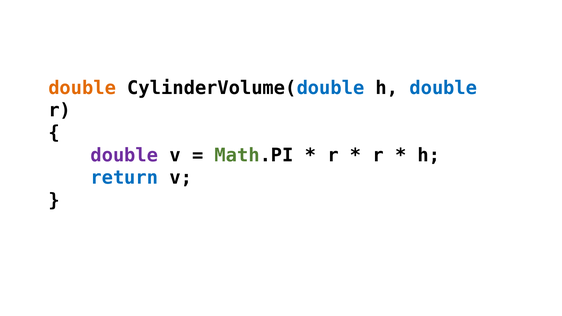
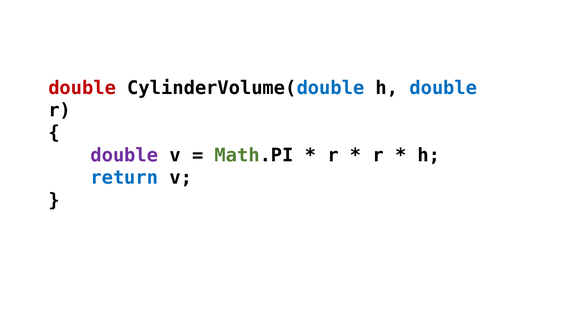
double colour: orange -> red (82, 88)
